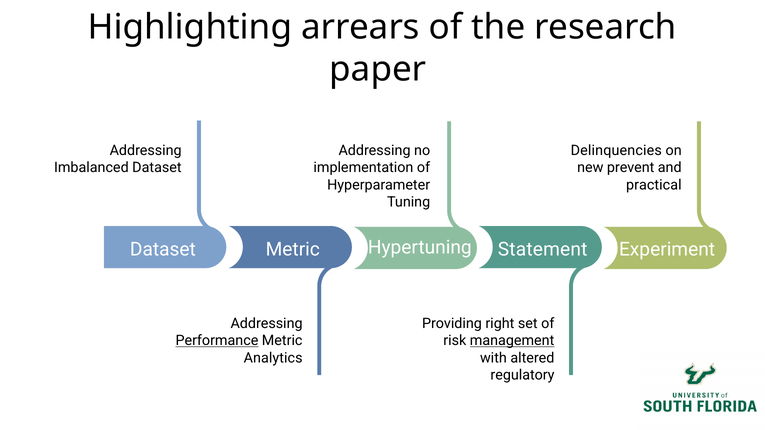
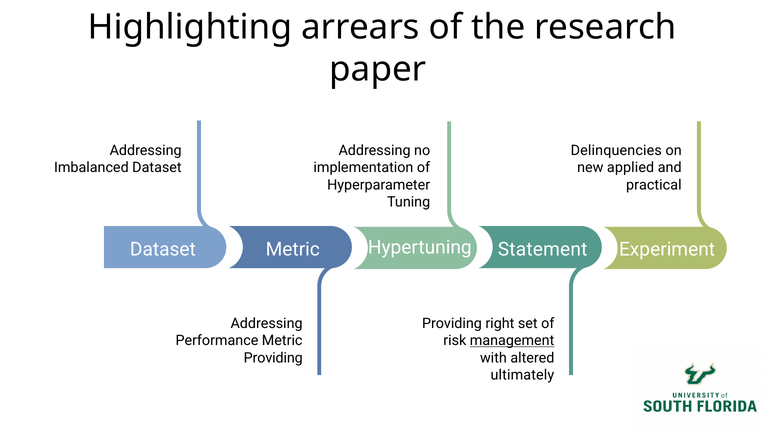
prevent: prevent -> applied (631, 168)
Performance underline: present -> none (217, 341)
Analytics: Analytics -> Providing (273, 358)
regulatory: regulatory -> ultimately (522, 375)
